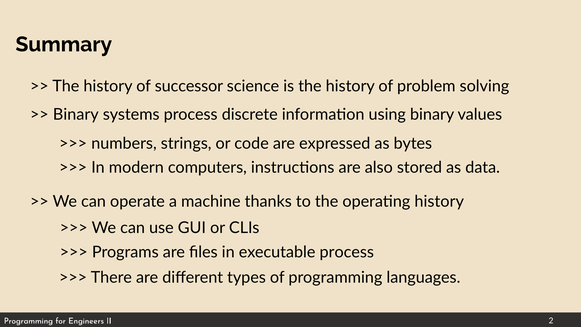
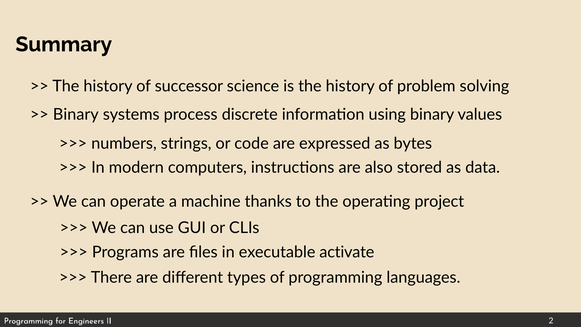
operating history: history -> project (439, 201)
executable process: process -> activate (347, 252)
